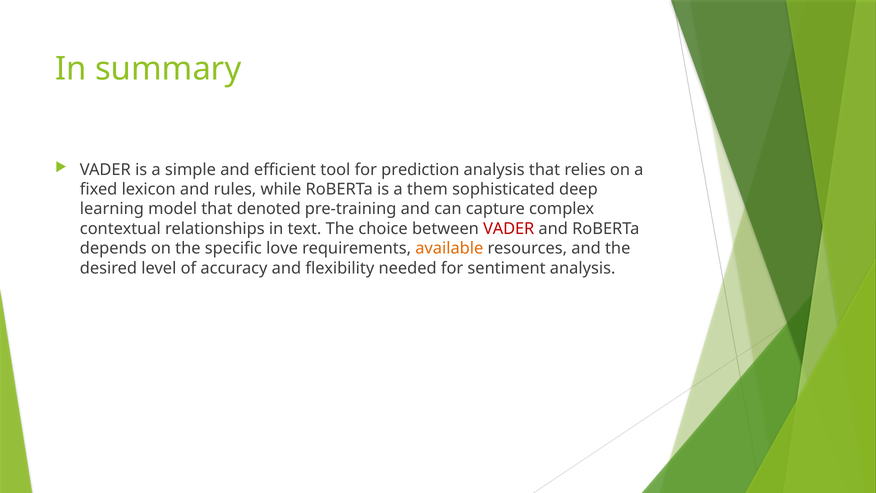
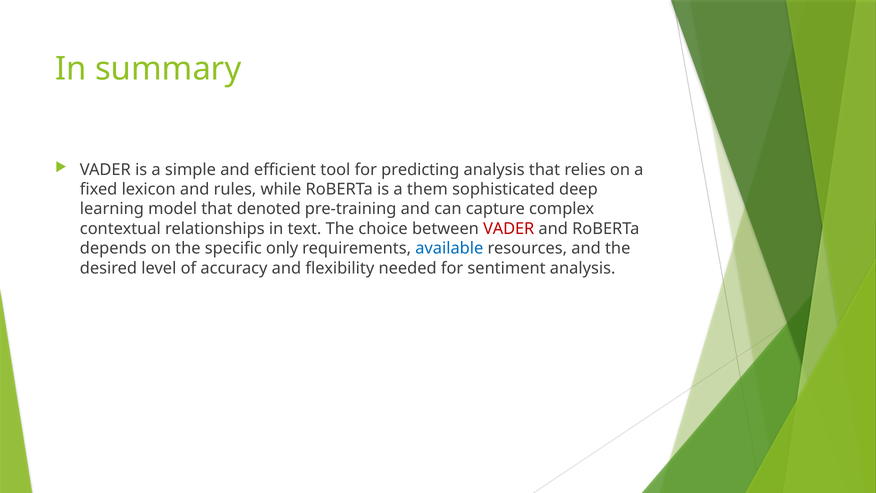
prediction: prediction -> predicting (420, 170)
love: love -> only (282, 248)
available colour: orange -> blue (449, 248)
